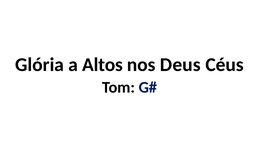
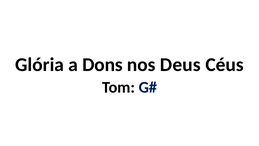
Altos: Altos -> Dons (102, 65)
